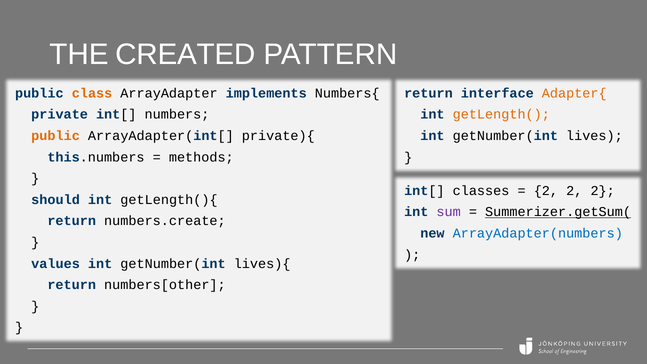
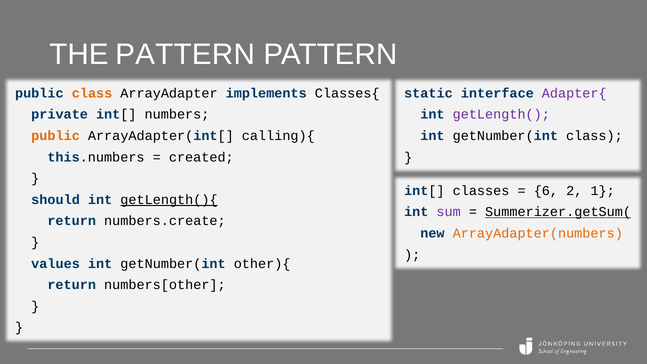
THE CREATED: CREATED -> PATTERN (185, 54)
Numbers{: Numbers{ -> Classes{ (347, 93)
return: return -> static (428, 93)
Adapter{ colour: orange -> purple (574, 93)
getLength( colour: orange -> purple (501, 114)
private){: private){ -> calling){ (278, 136)
getNumber(int lives: lives -> class (594, 136)
methods: methods -> created (201, 157)
2: 2 -> 6 (546, 191)
2: 2 -> 1 (603, 191)
getLength(){ underline: none -> present (169, 200)
ArrayAdapter(numbers colour: blue -> orange (538, 233)
lives){: lives){ -> other){ (262, 264)
